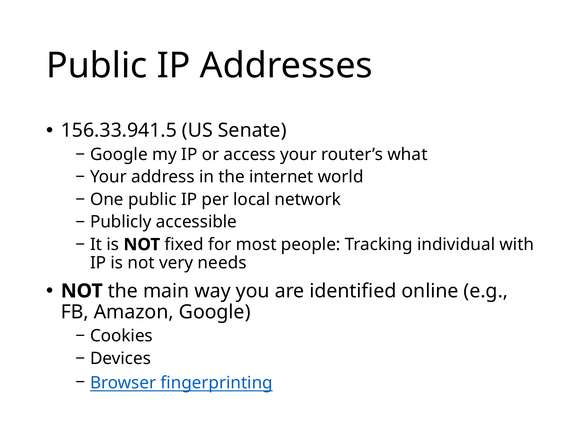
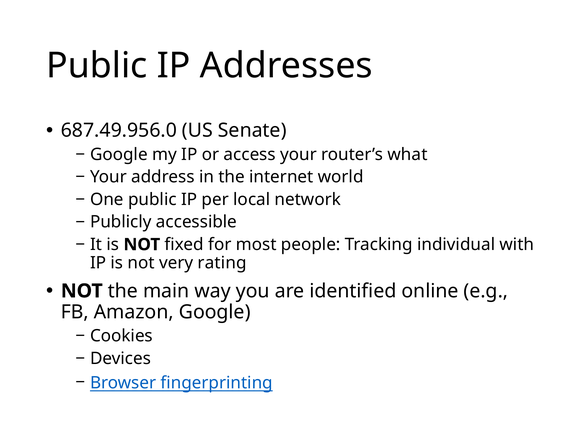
156.33.941.5: 156.33.941.5 -> 687.49.956.0 (119, 130)
needs: needs -> rating (222, 263)
